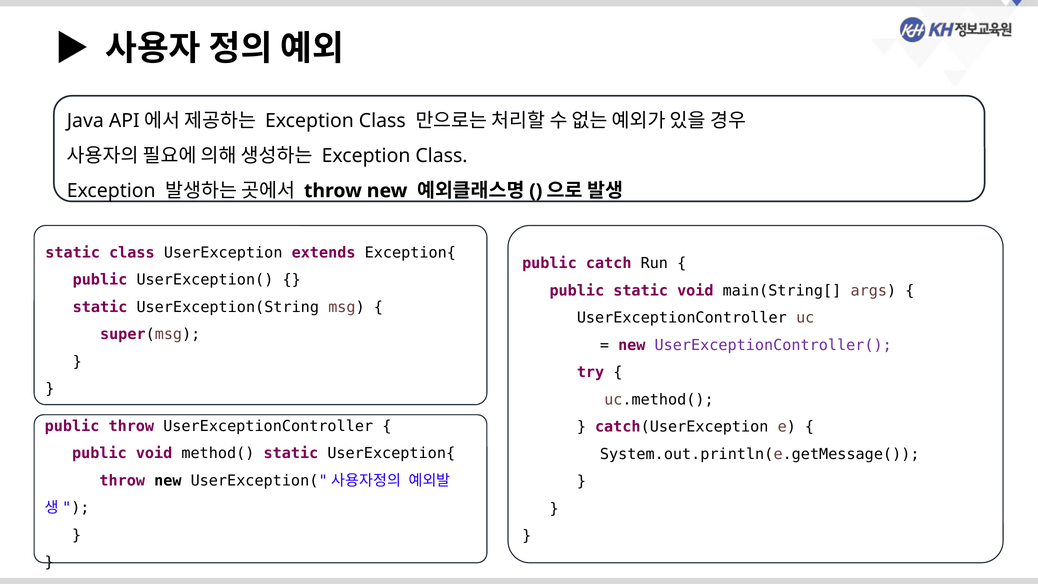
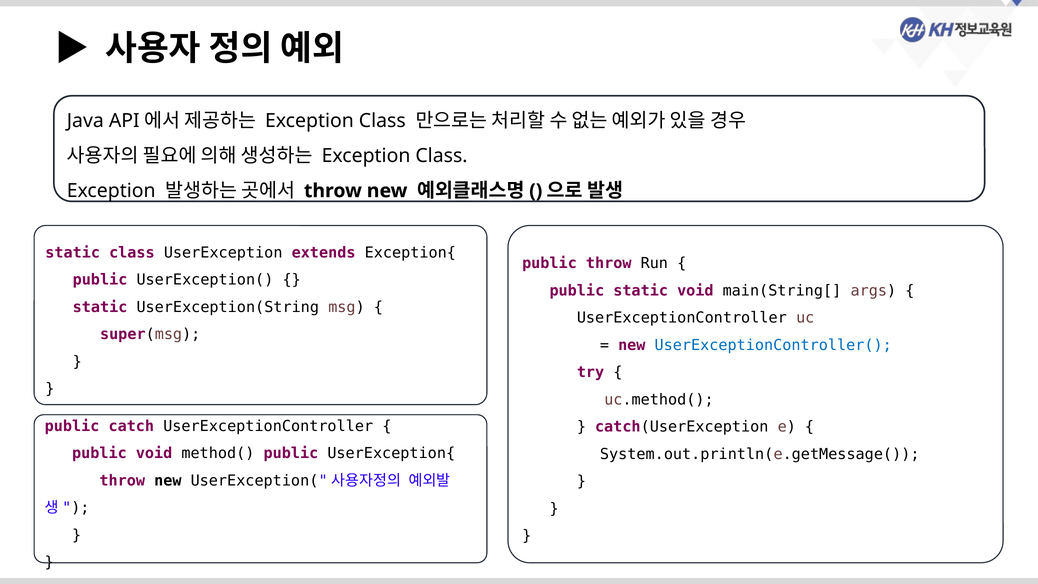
public catch: catch -> throw (609, 263)
UserExceptionController( colour: purple -> blue (773, 345)
public throw: throw -> catch (131, 426)
method( static: static -> public (291, 453)
